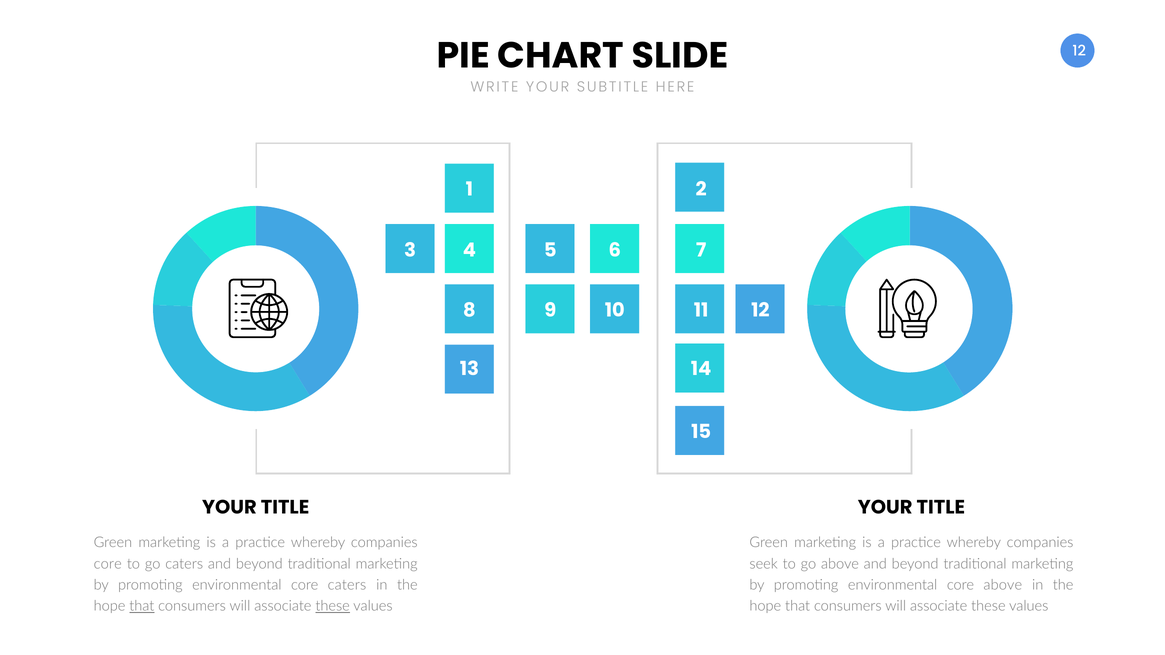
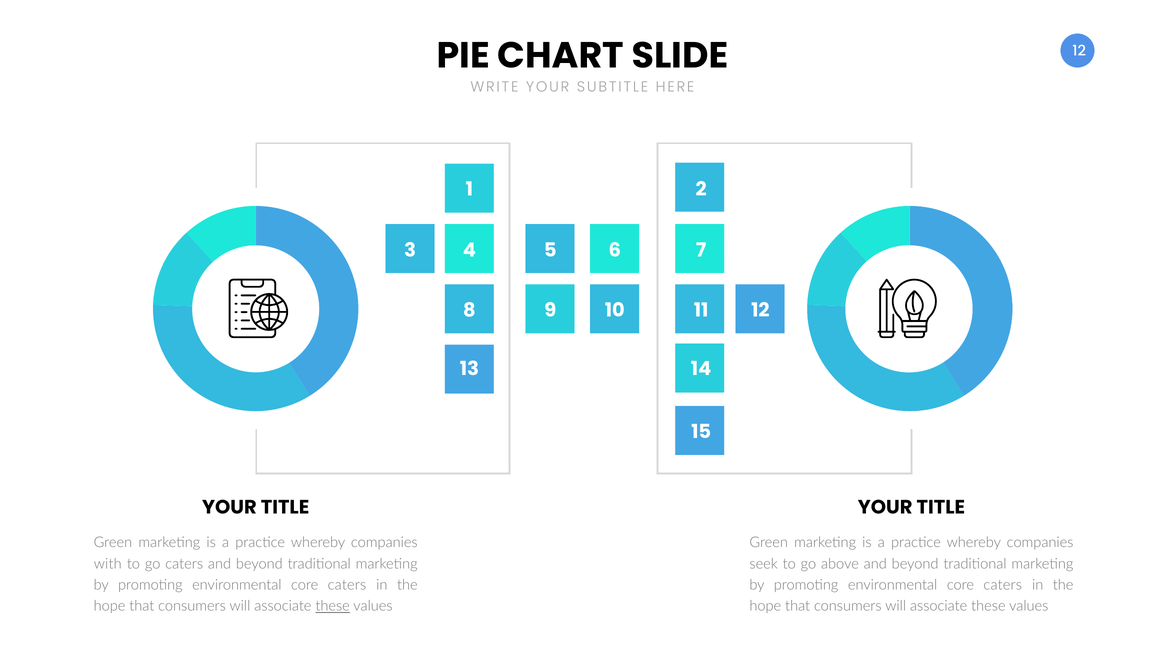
core: core -> with (108, 564)
above: above -> caters (1003, 585)
that underline: present -> none (142, 607)
